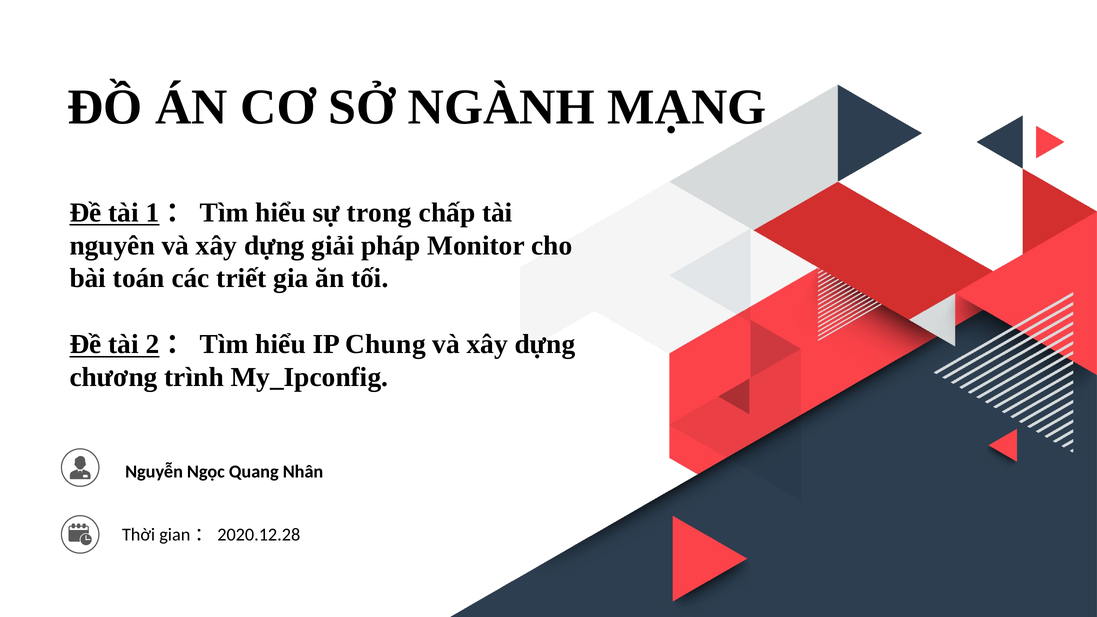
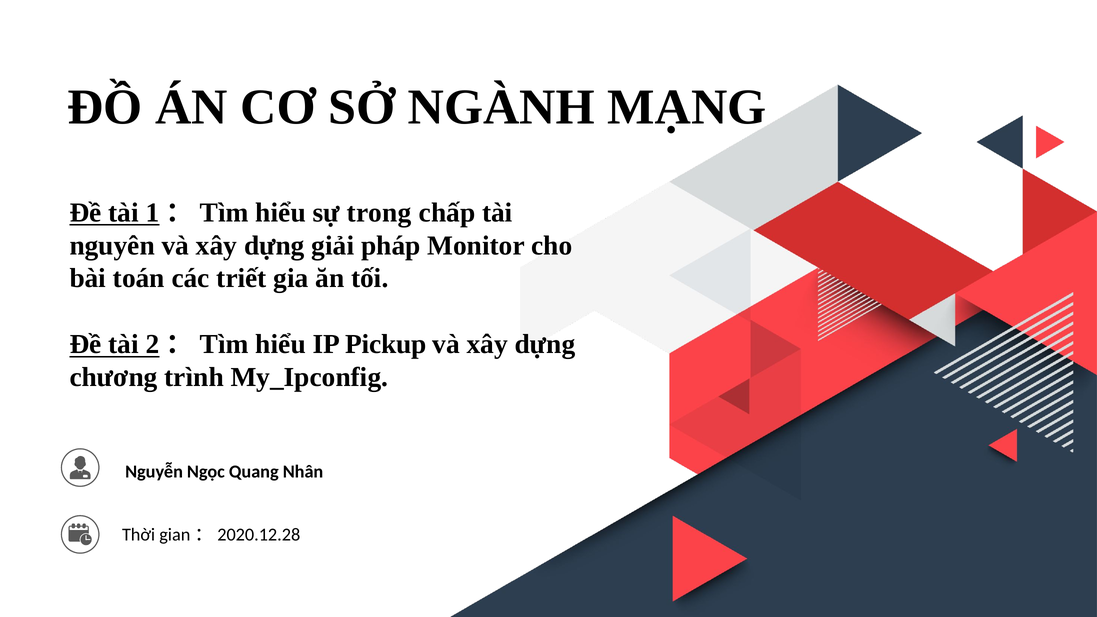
Chung: Chung -> Pickup (386, 344)
